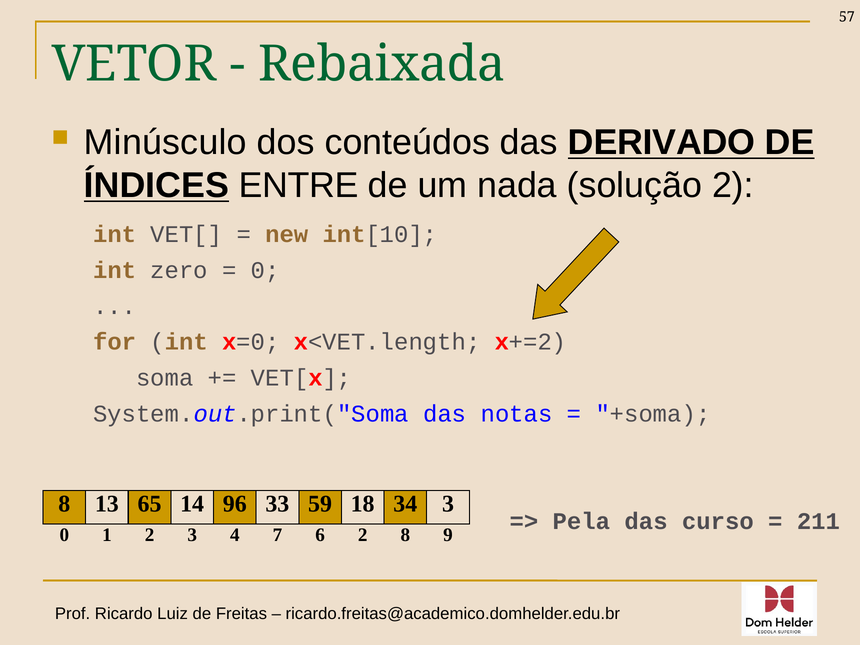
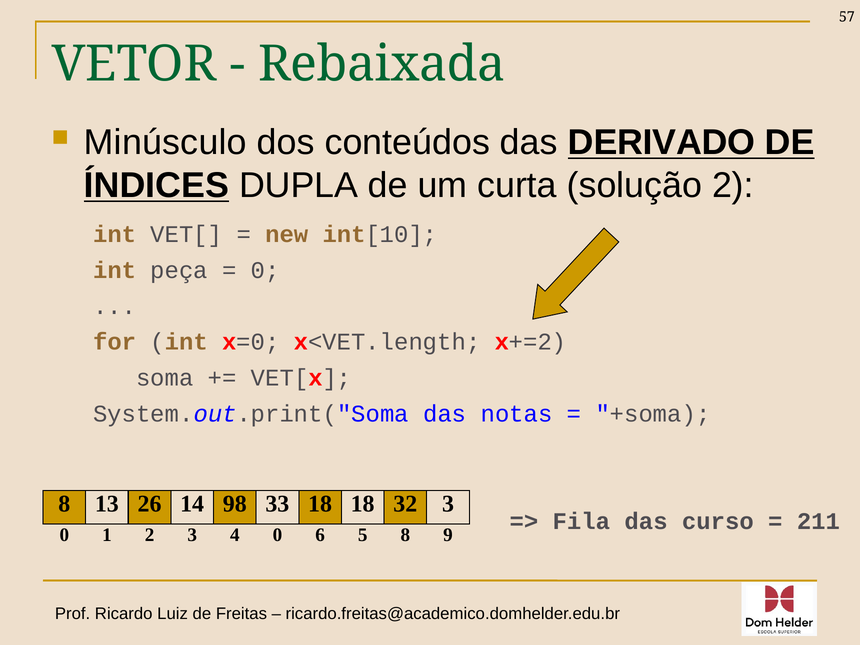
ENTRE: ENTRE -> DUPLA (299, 186)
nada: nada -> curta (517, 186)
zero: zero -> peça (179, 270)
65: 65 -> 26 (150, 504)
96: 96 -> 98 (235, 504)
33 59: 59 -> 18 (320, 504)
34: 34 -> 32 (405, 504)
Pela: Pela -> Fila (581, 521)
4 7: 7 -> 0 (278, 535)
6 2: 2 -> 5 (363, 535)
